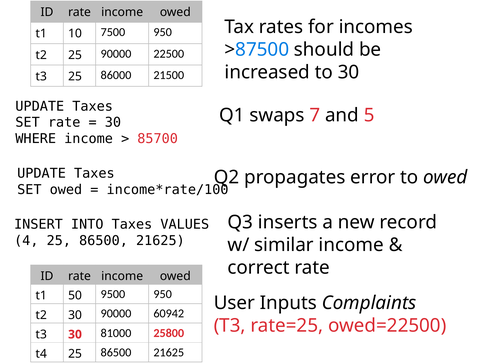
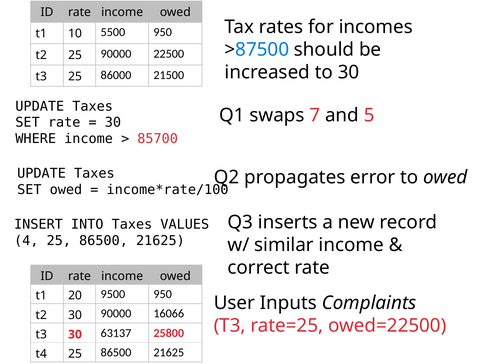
7500: 7500 -> 5500 (113, 32)
50: 50 -> 20 (75, 295)
60942: 60942 -> 16066 (169, 313)
81000: 81000 -> 63137 (116, 333)
